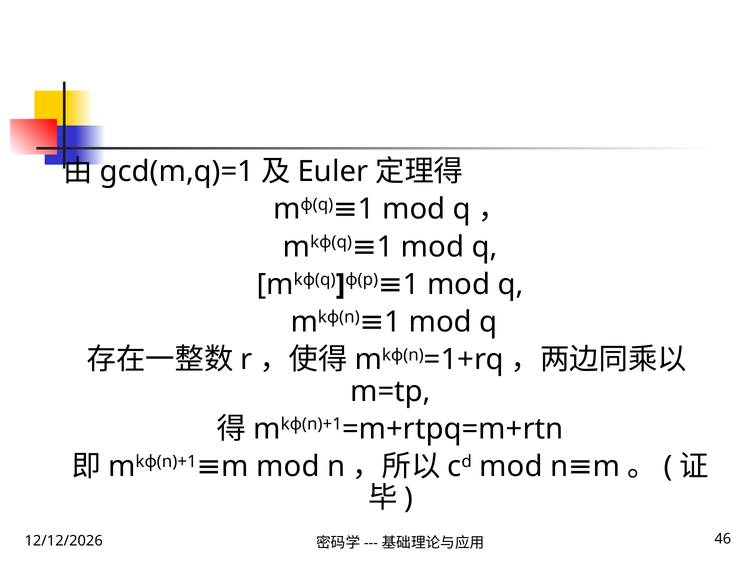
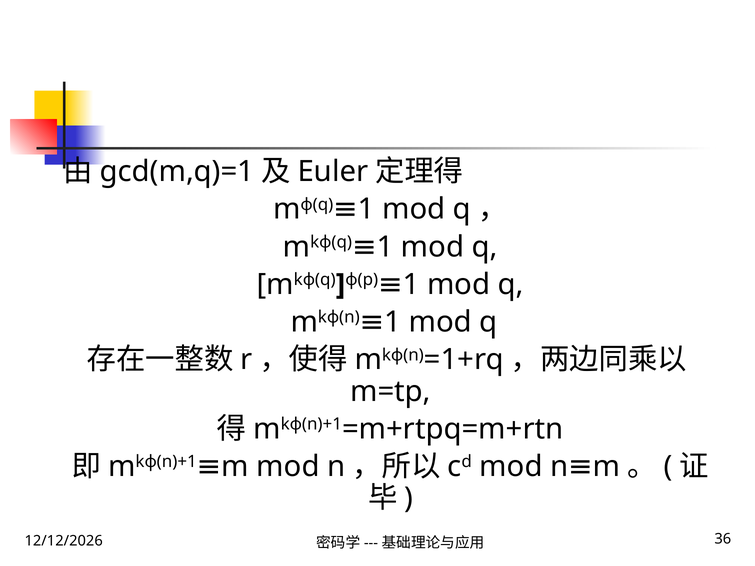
46: 46 -> 36 (723, 539)
